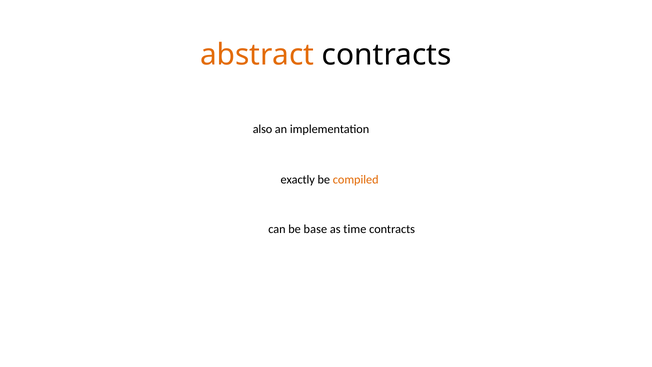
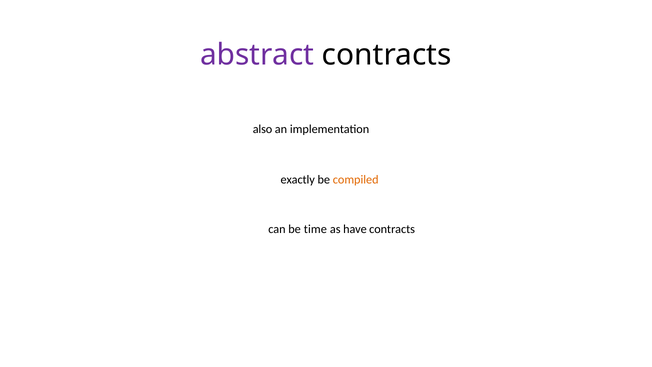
abstract colour: orange -> purple (257, 55)
base: base -> time (315, 229)
time: time -> have (355, 229)
